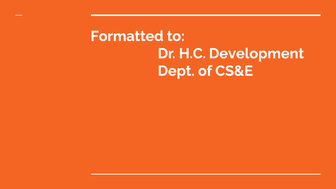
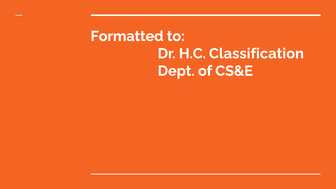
Development: Development -> Classification (256, 54)
